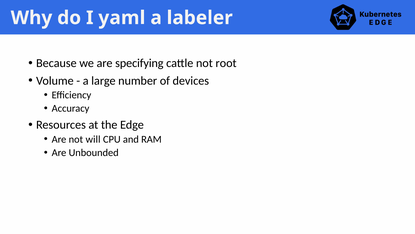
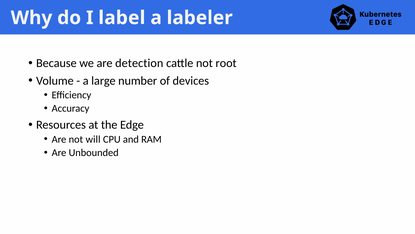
yaml: yaml -> label (122, 18)
specifying: specifying -> detection (139, 63)
